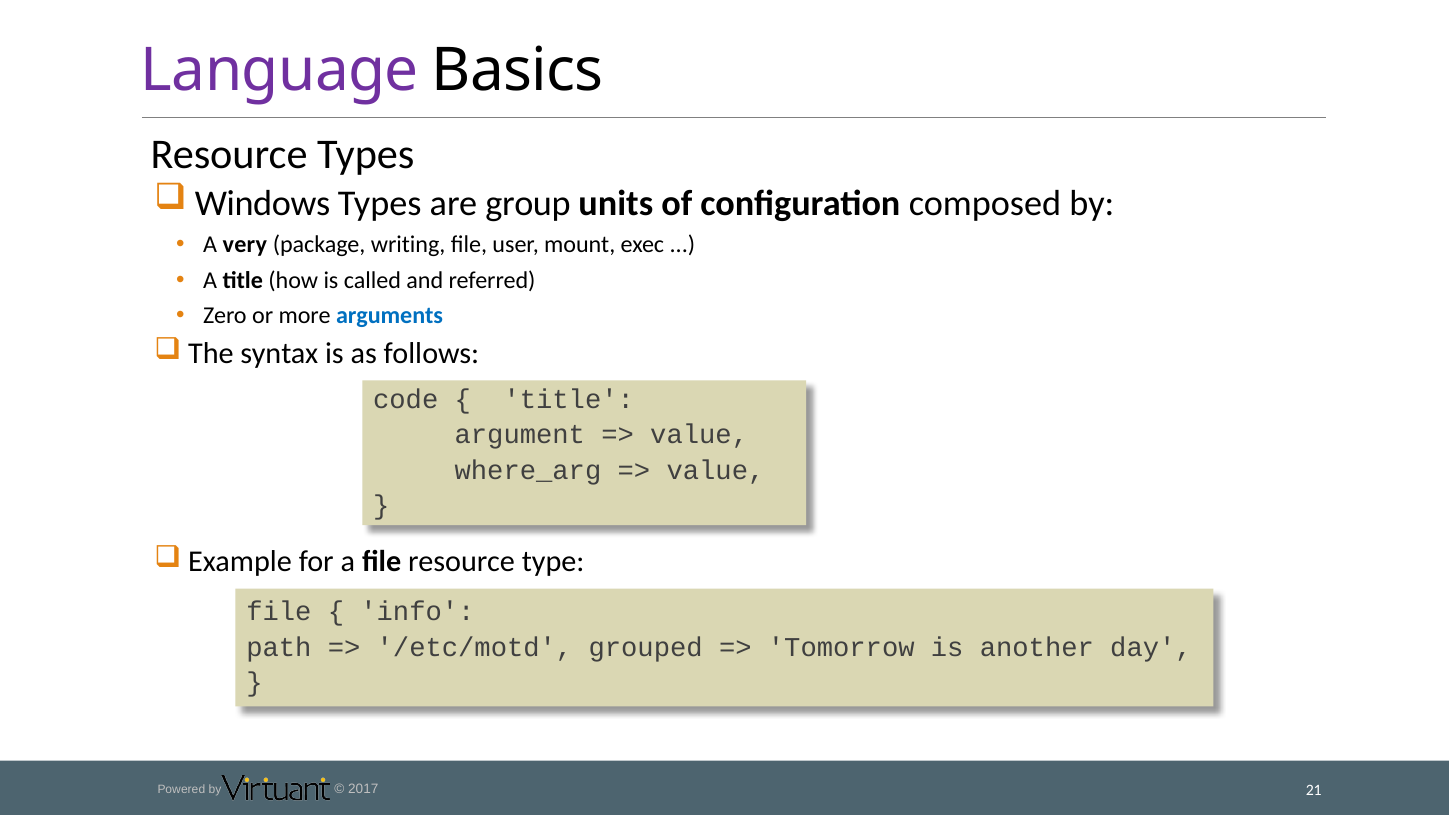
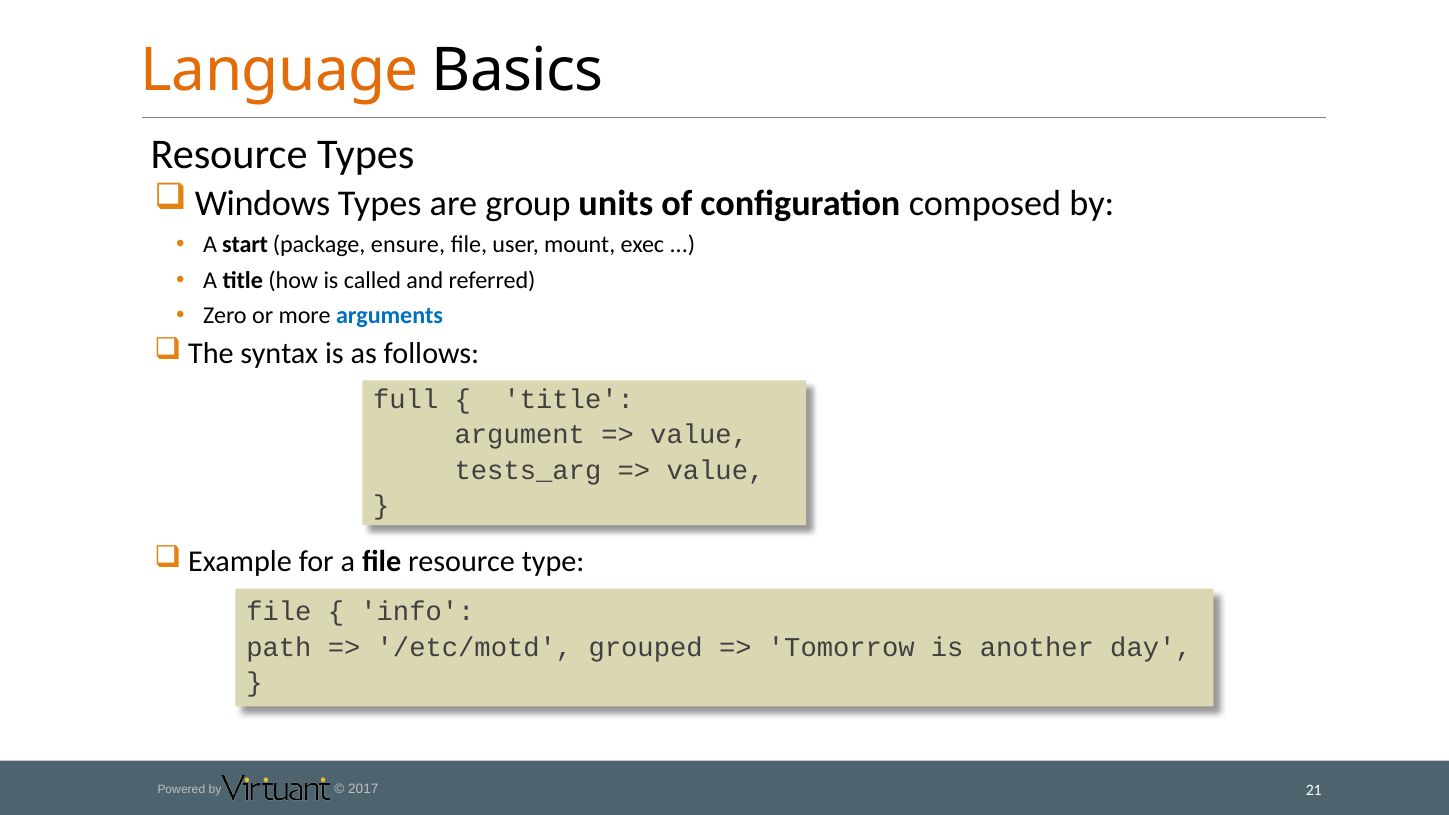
Language colour: purple -> orange (280, 71)
very: very -> start (245, 245)
writing: writing -> ensure (408, 245)
code: code -> full (406, 400)
where_arg: where_arg -> tests_arg (528, 470)
